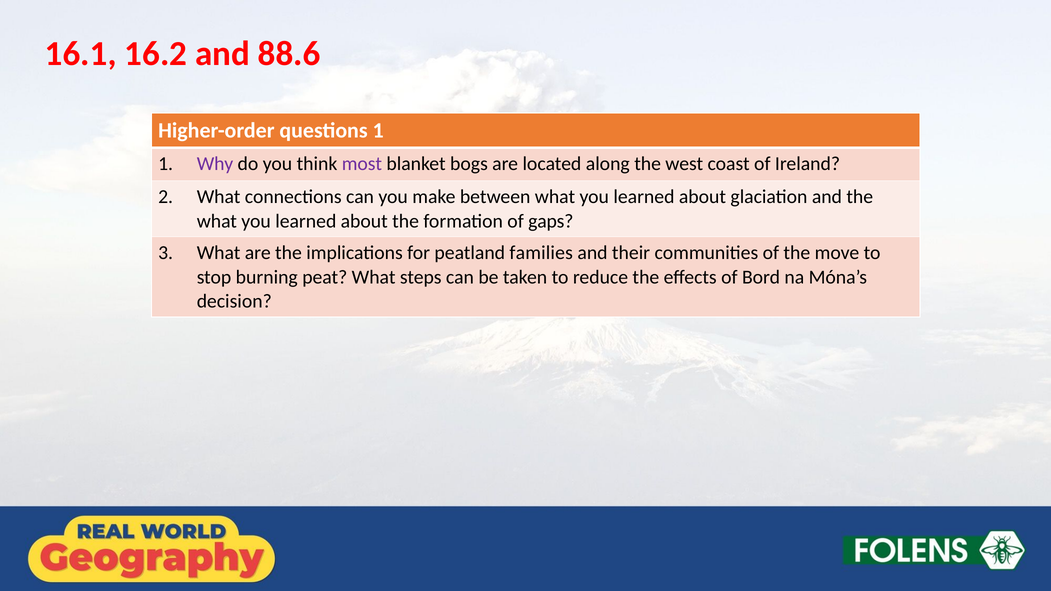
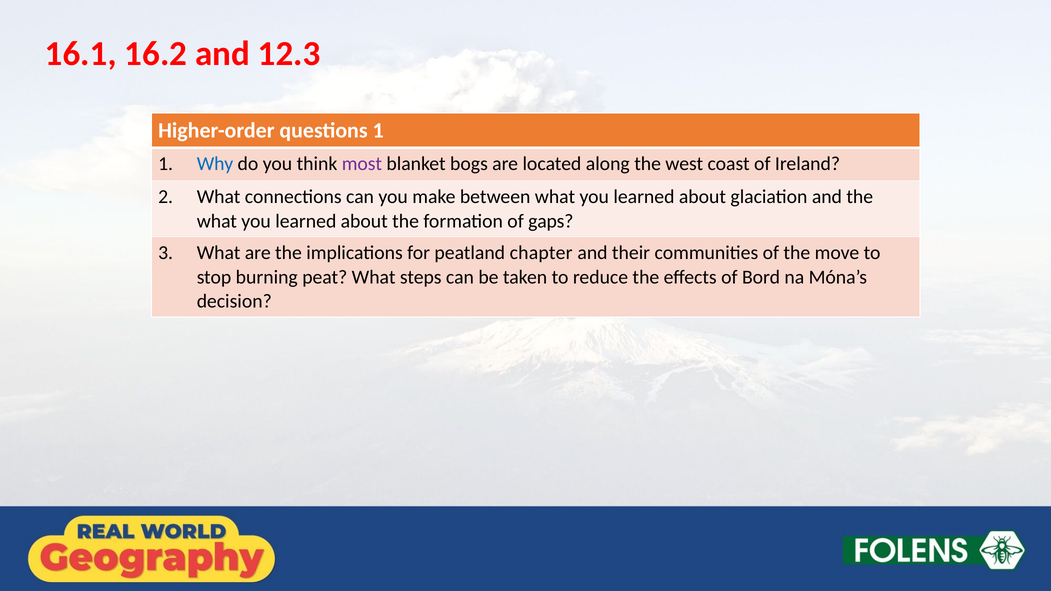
88.6: 88.6 -> 12.3 (289, 54)
Why colour: purple -> blue (215, 164)
families: families -> chapter (541, 253)
